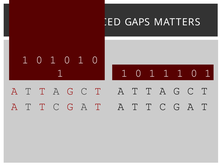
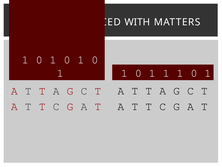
GAPS: GAPS -> WITH (137, 22)
